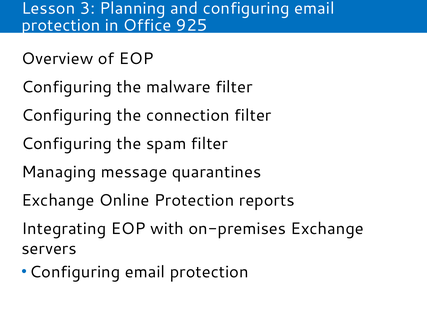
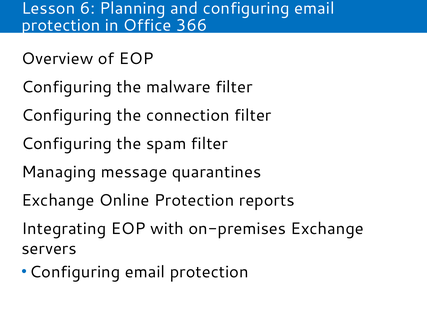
3: 3 -> 6 (87, 8)
925: 925 -> 366 (192, 25)
